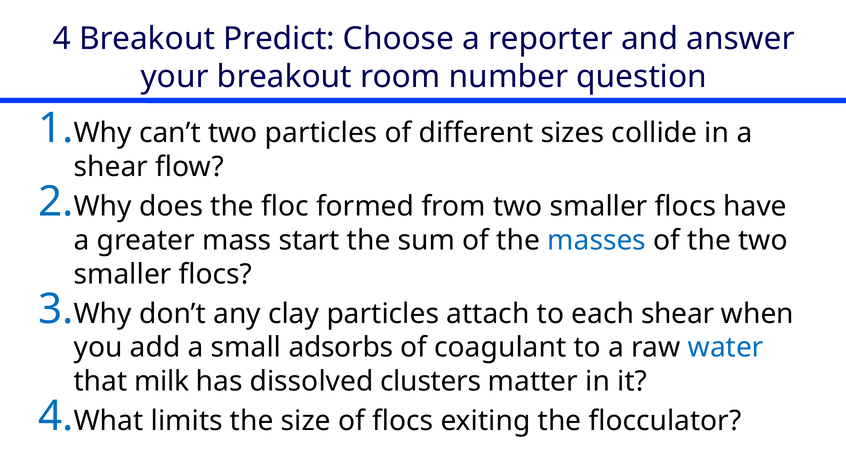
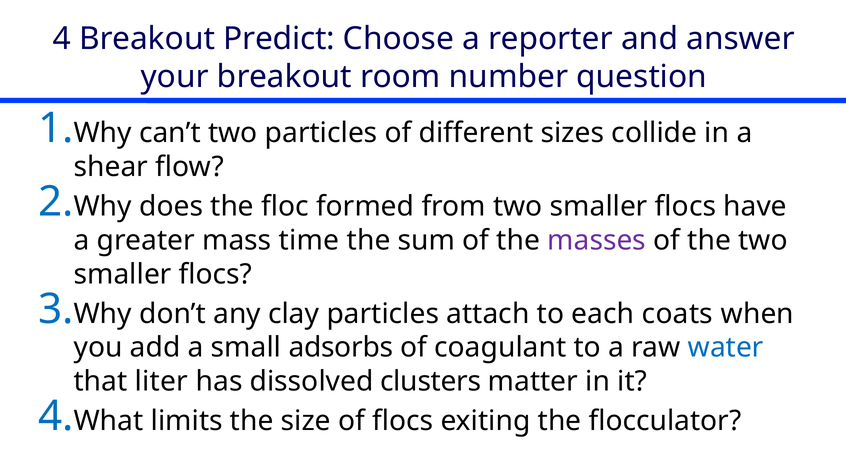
start: start -> time (309, 240)
masses colour: blue -> purple (597, 240)
each shear: shear -> coats (677, 314)
milk: milk -> liter (161, 381)
